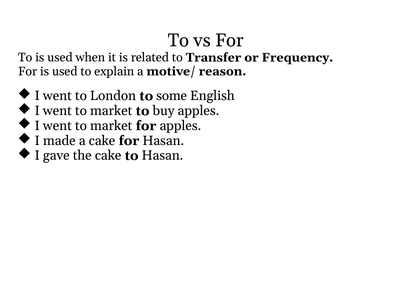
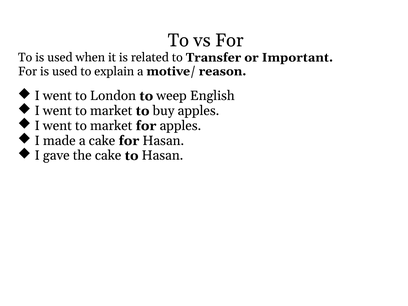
Frequency: Frequency -> Important (297, 57)
some: some -> weep (172, 96)
